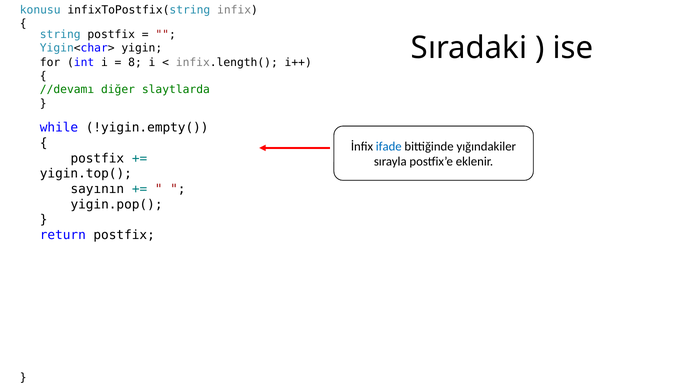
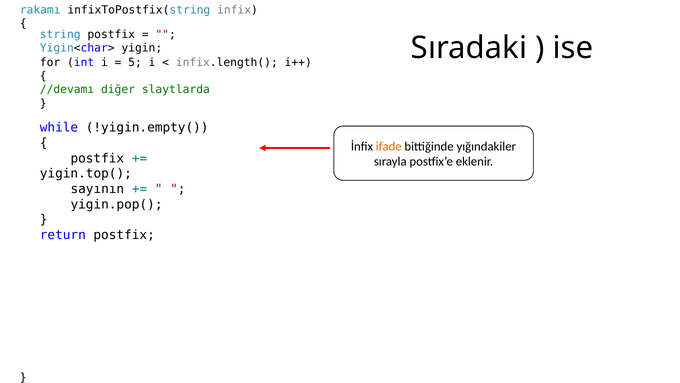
konusu: konusu -> rakamı (40, 10)
8: 8 -> 5 (135, 62)
ifade colour: blue -> orange (389, 146)
